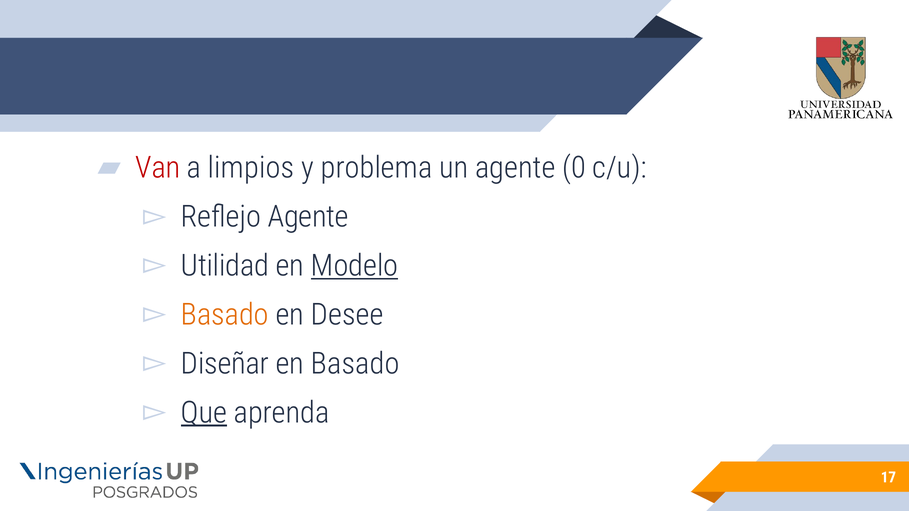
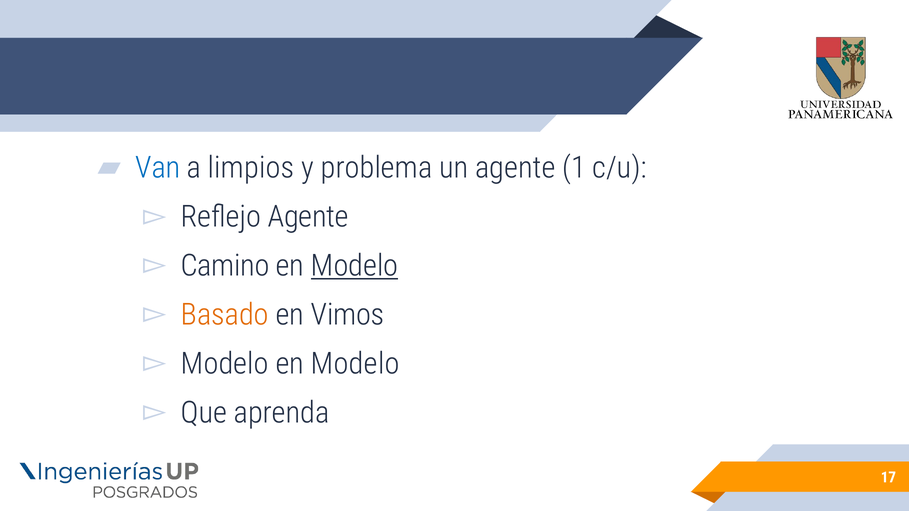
Van colour: red -> blue (158, 168)
0: 0 -> 1 (574, 168)
Utilidad: Utilidad -> Camino (225, 266)
Desee: Desee -> Vimos (348, 315)
Diseñar: Diseñar -> Modelo (225, 364)
Basado: Basado -> Modelo (355, 364)
Que underline: present -> none (204, 413)
